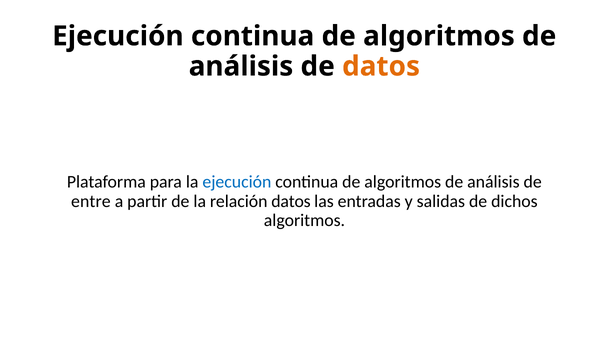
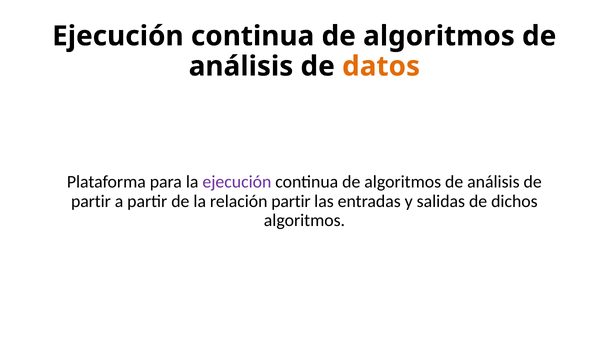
ejecución colour: blue -> purple (237, 182)
entre: entre -> partir (91, 201)
relación datos: datos -> partir (291, 201)
